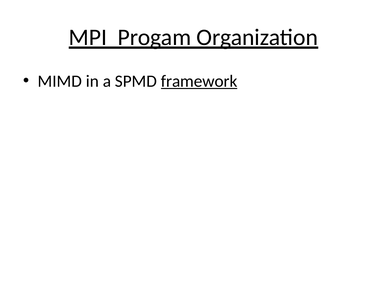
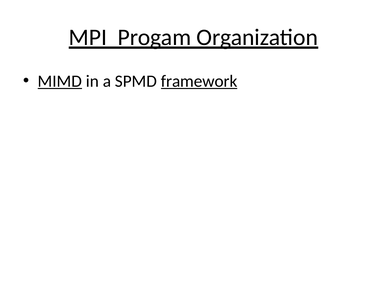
MIMD underline: none -> present (60, 81)
